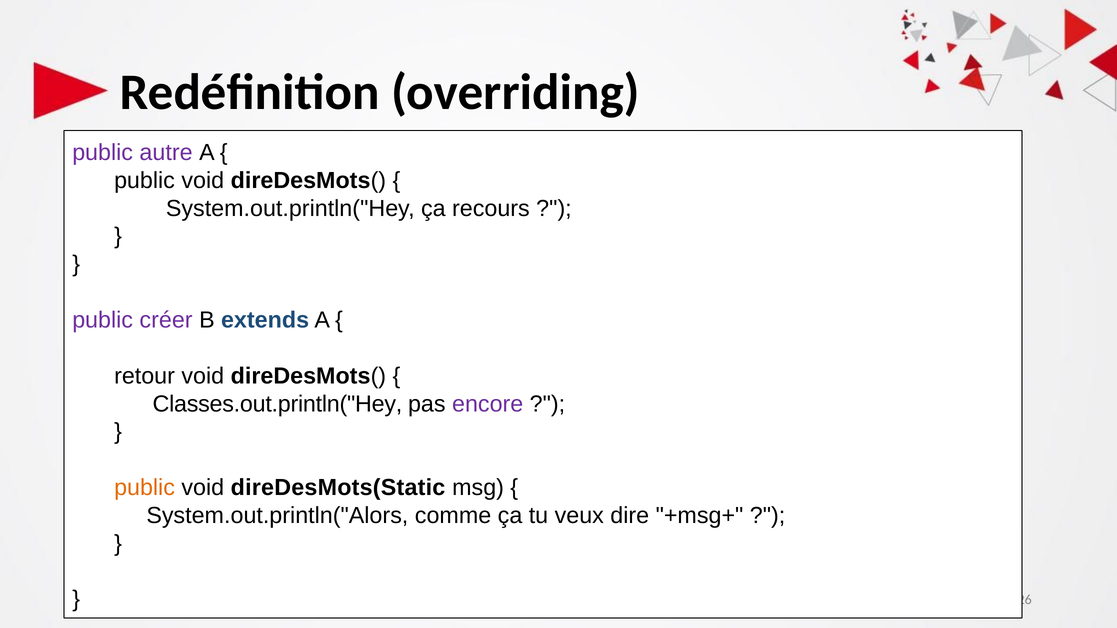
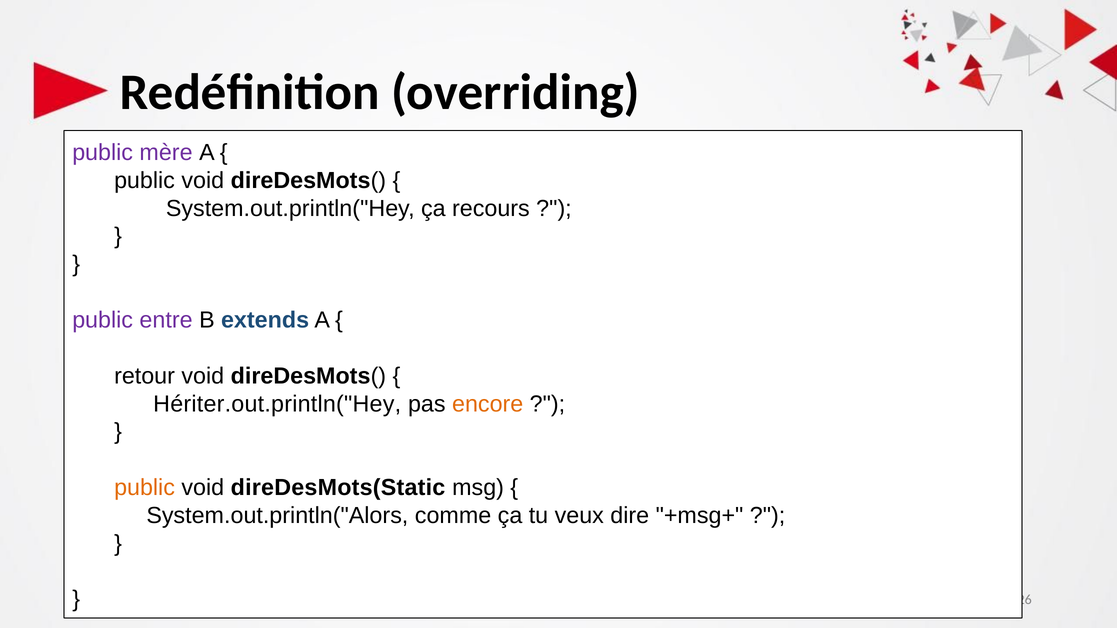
autre: autre -> mère (166, 153)
créer: créer -> entre (166, 320)
Classes.out.println("Hey: Classes.out.println("Hey -> Hériter.out.println("Hey (277, 404)
encore colour: purple -> orange (488, 404)
